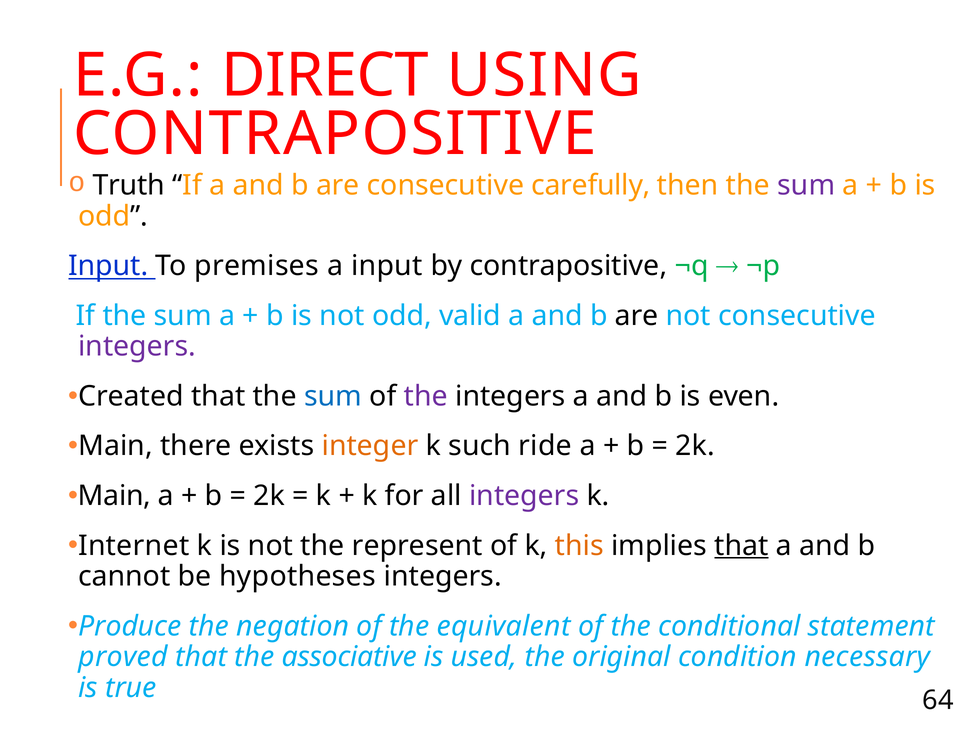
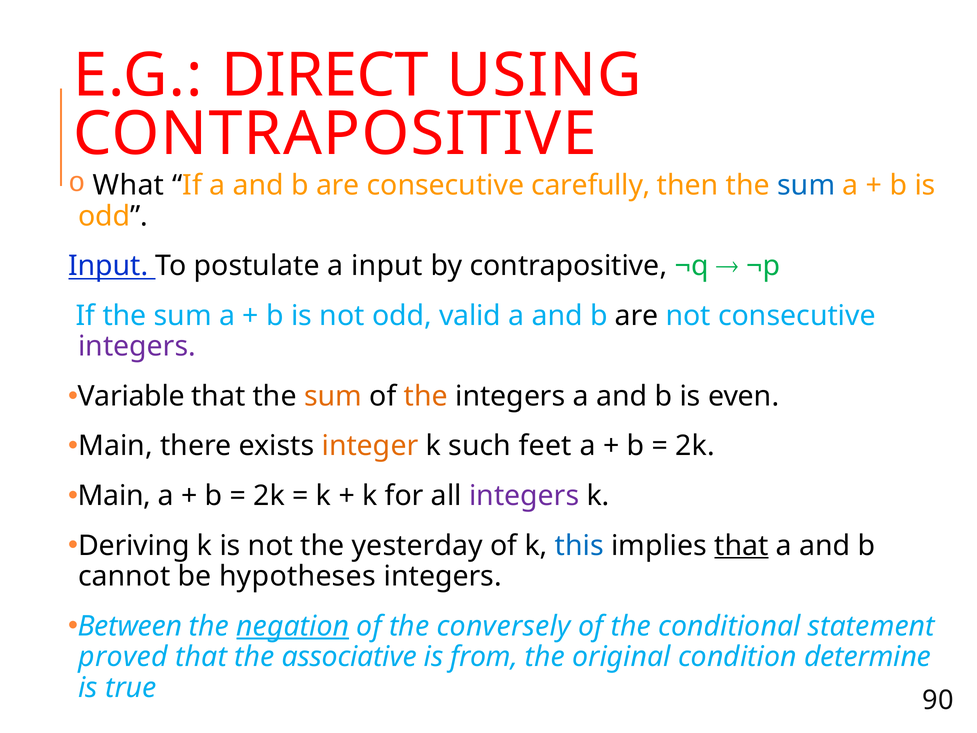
Truth: Truth -> What (129, 185)
sum colour: purple -> blue (806, 185)
premises: premises -> postulate (257, 266)
Created: Created -> Variable (131, 396)
sum colour: blue -> orange (333, 396)
the colour: purple -> orange (426, 396)
ride: ride -> feet (545, 446)
Internet: Internet -> Deriving (134, 545)
represent: represent -> yesterday (417, 545)
this colour: orange -> blue (579, 545)
Produce: Produce -> Between (130, 626)
negation underline: none -> present (293, 626)
equivalent: equivalent -> conversely (504, 626)
used: used -> from (484, 657)
necessary: necessary -> determine (868, 657)
64: 64 -> 90 (938, 700)
